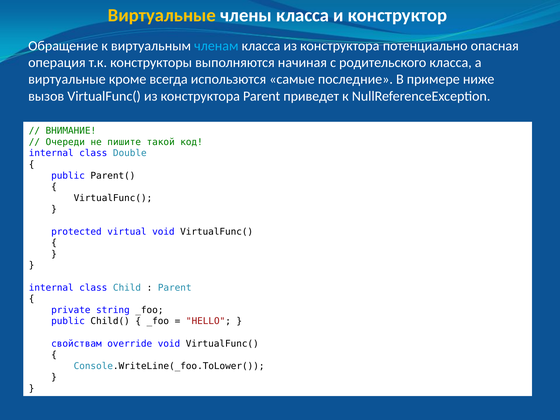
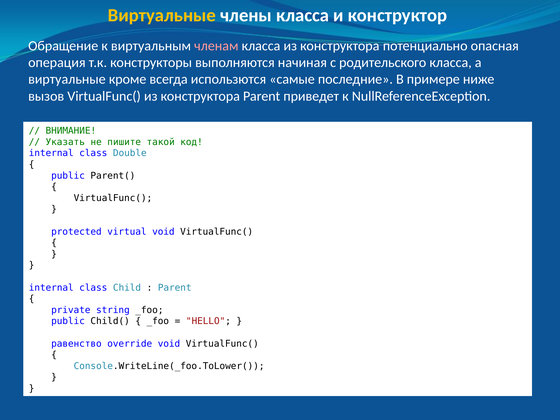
членам colour: light blue -> pink (216, 46)
Очереди: Очереди -> Указать (65, 142)
свойствам: свойствам -> равенство (76, 344)
